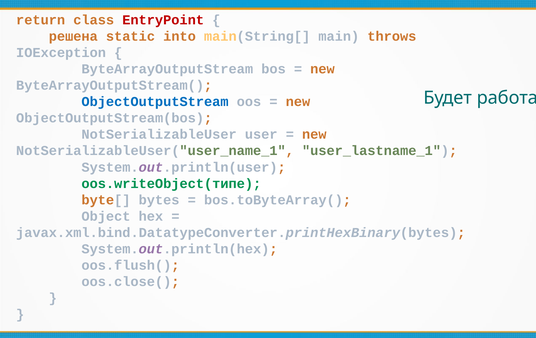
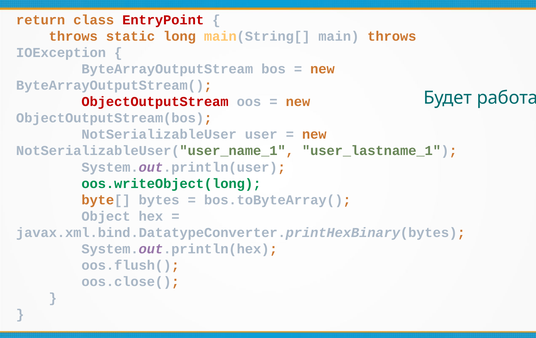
решена: решена -> throws (73, 36)
into: into -> long (180, 36)
ObjectOutputStream colour: blue -> red (155, 102)
oos.writeObject(типе: oos.writeObject(типе -> oos.writeObject(long (171, 183)
